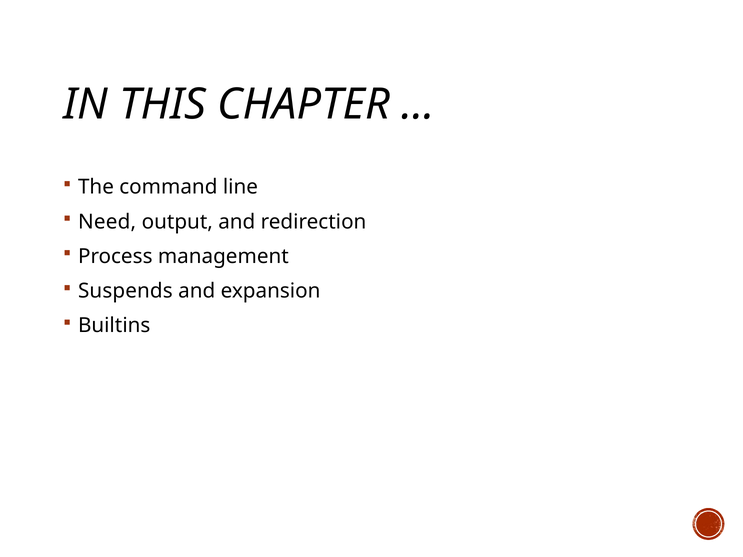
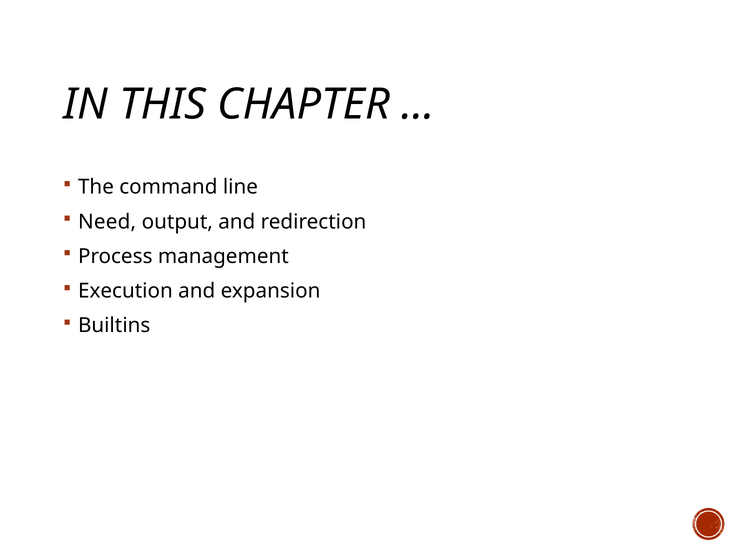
Suspends: Suspends -> Execution (125, 291)
